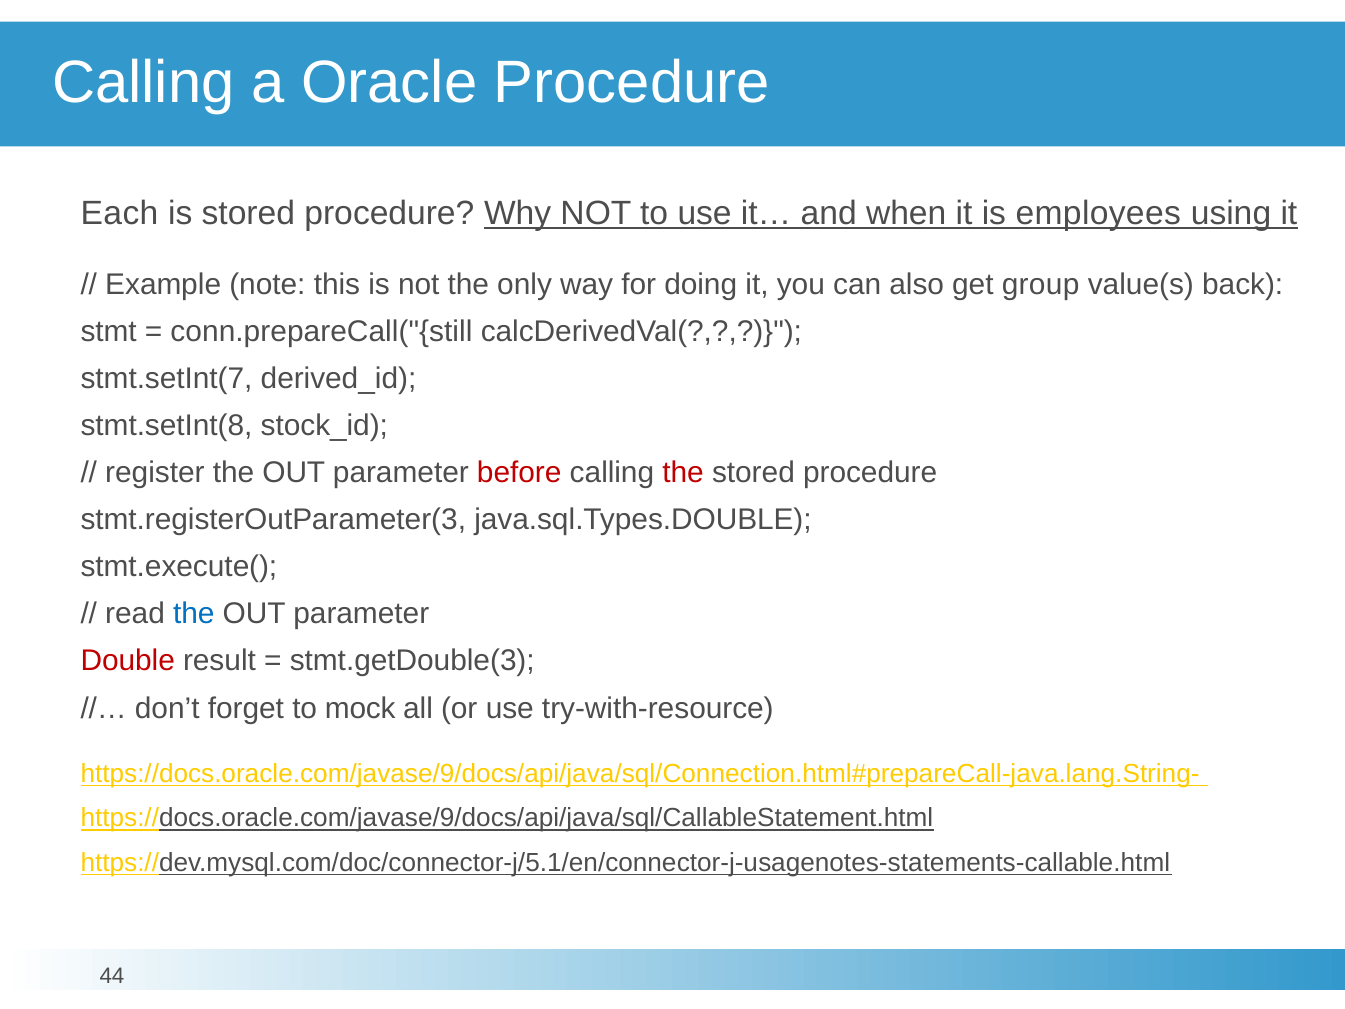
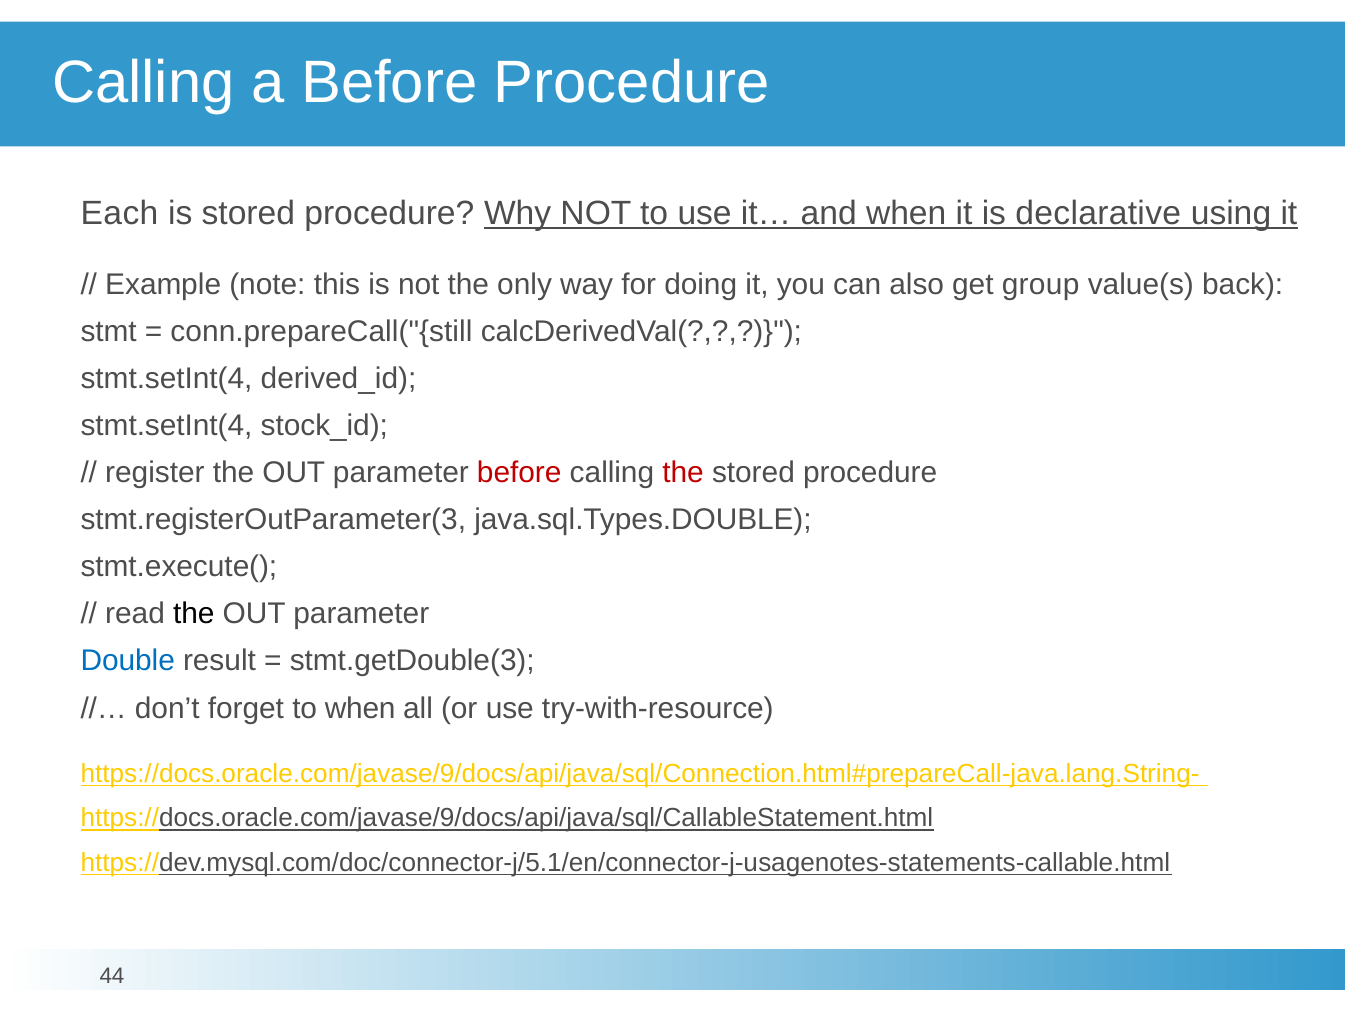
a Oracle: Oracle -> Before (389, 82)
employees: employees -> declarative (1098, 213)
stmt.setInt(7: stmt.setInt(7 -> stmt.setInt(4 (167, 378)
stmt.setInt(8: stmt.setInt(8 -> stmt.setInt(4 (167, 426)
the colour: blue -> black (194, 614)
Double colour: red -> blue (128, 661)
to mock: mock -> when (360, 708)
